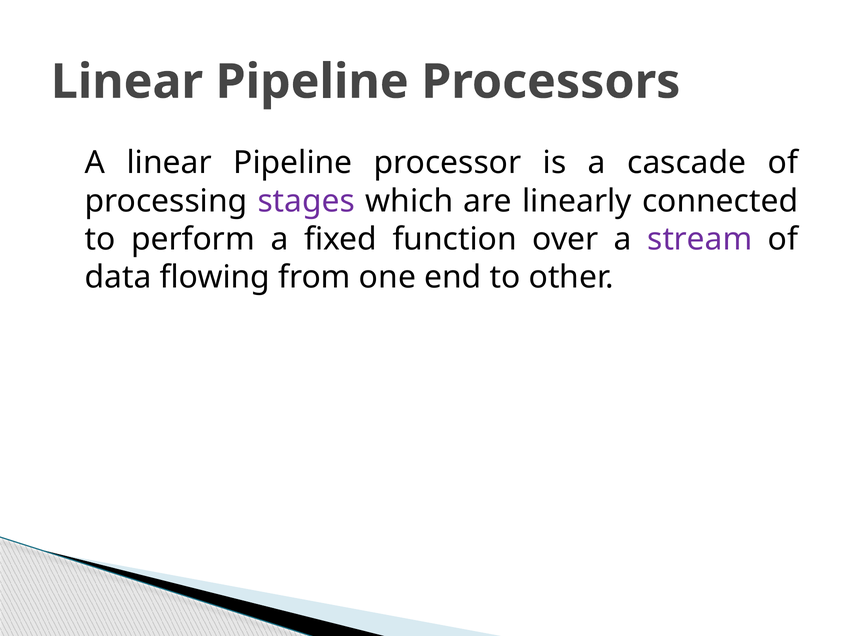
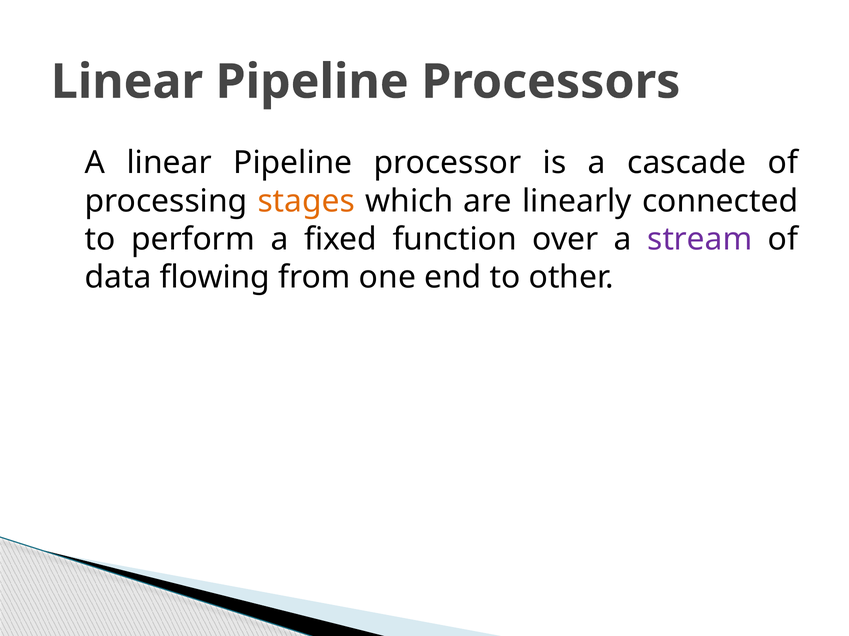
stages colour: purple -> orange (306, 201)
